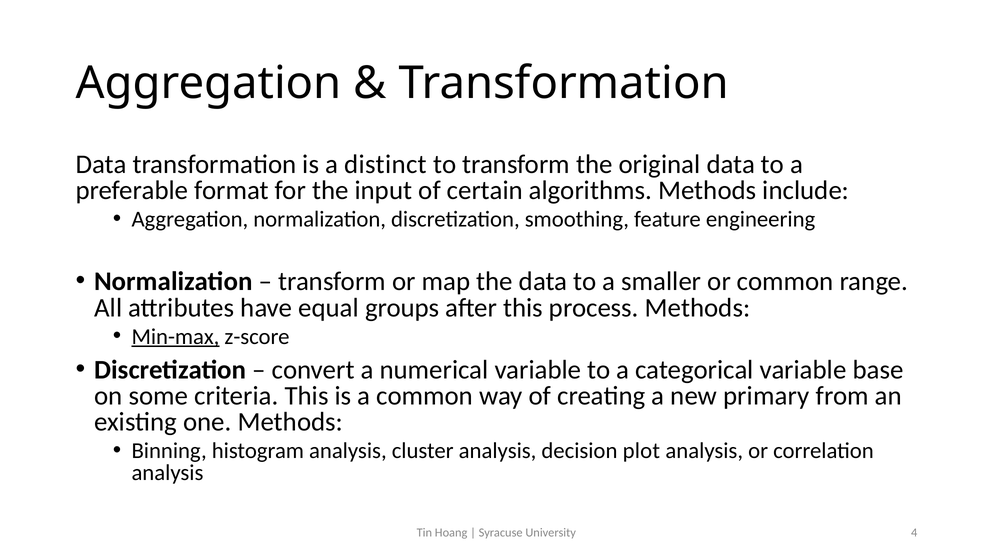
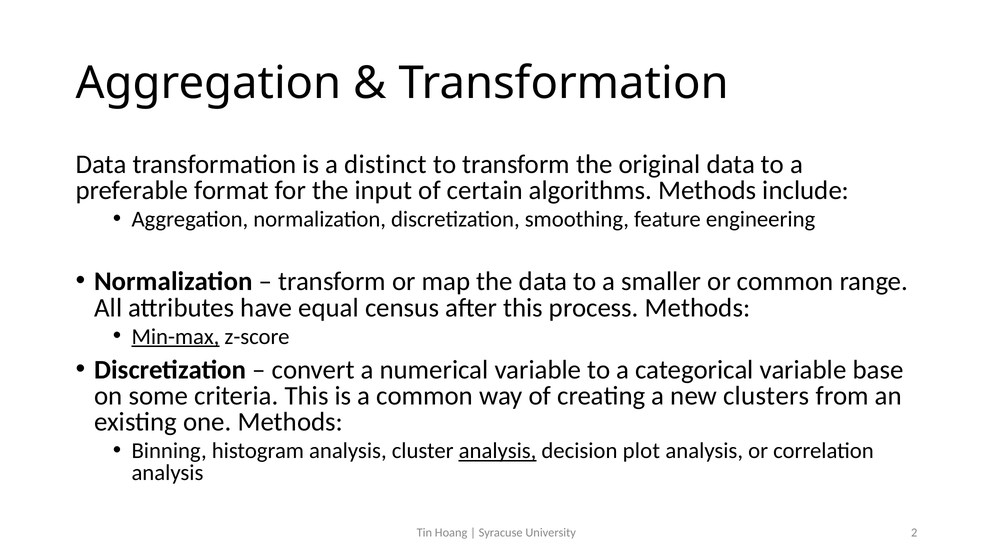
groups: groups -> census (402, 308)
primary: primary -> clusters (766, 396)
analysis underline: none -> present (498, 451)
4: 4 -> 2 (914, 533)
